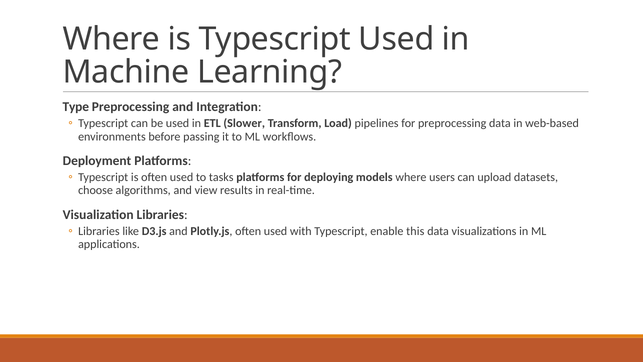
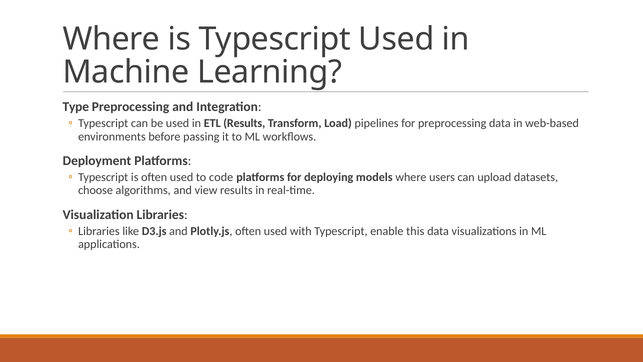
ETL Slower: Slower -> Results (244, 123)
tasks: tasks -> code (221, 177)
